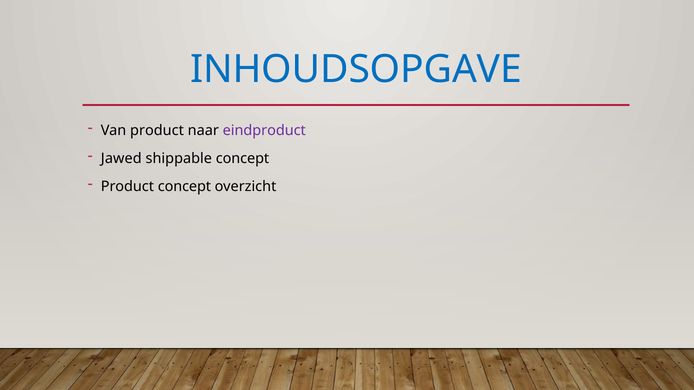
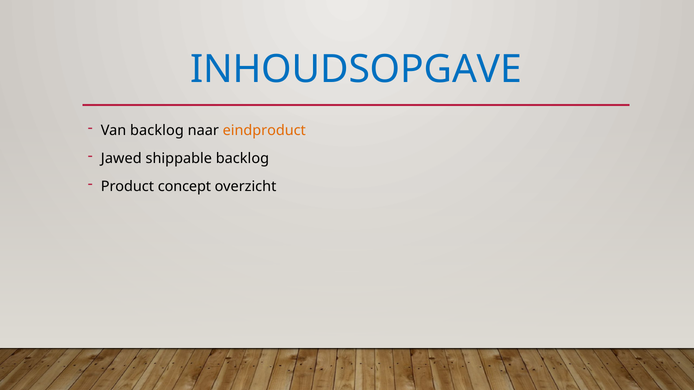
Van product: product -> backlog (157, 130)
eindproduct colour: purple -> orange (264, 130)
shippable concept: concept -> backlog (242, 159)
